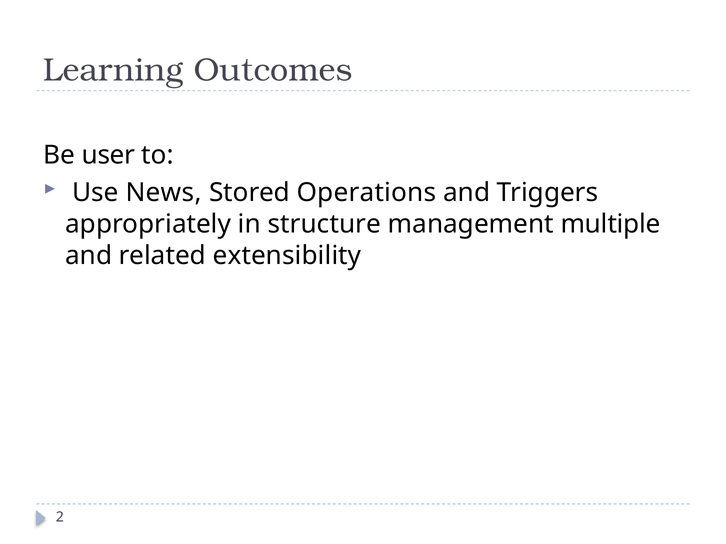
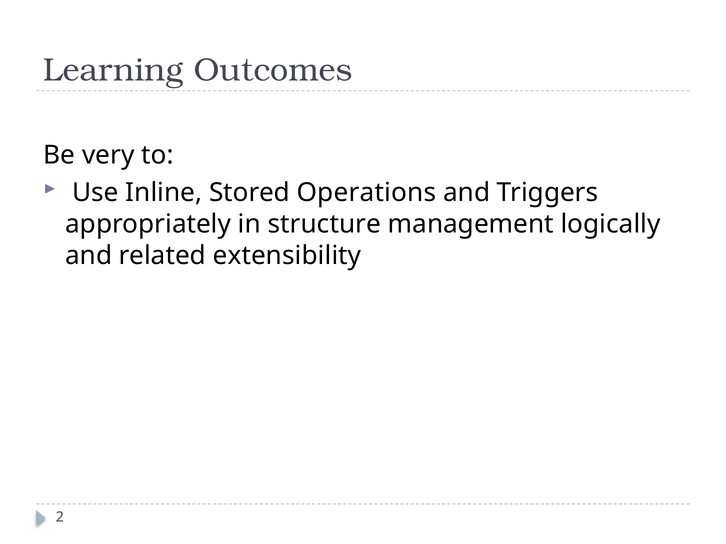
user: user -> very (108, 155)
News: News -> Inline (164, 193)
multiple: multiple -> logically (611, 224)
